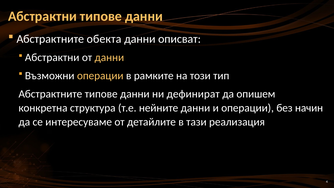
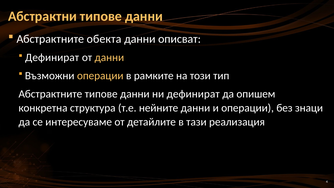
Абстрактни: Абстрактни -> Дефинират (52, 57)
начин: начин -> знаци (309, 108)
